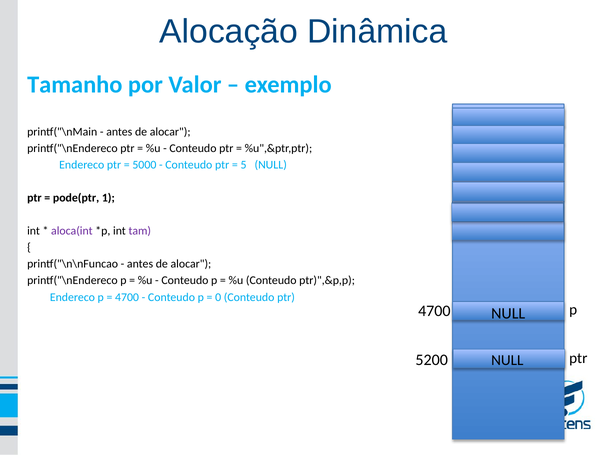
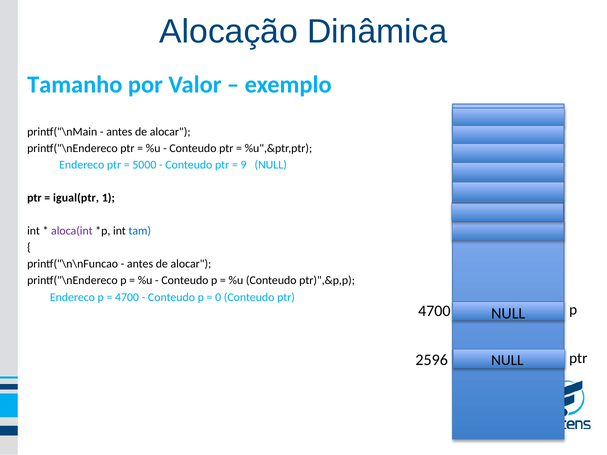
5: 5 -> 9 (244, 165)
pode(ptr: pode(ptr -> igual(ptr (76, 198)
tam colour: purple -> blue (140, 231)
5200: 5200 -> 2596 (432, 360)
